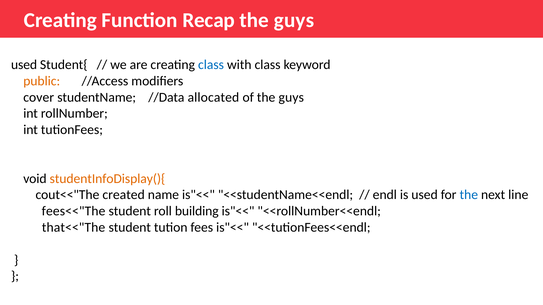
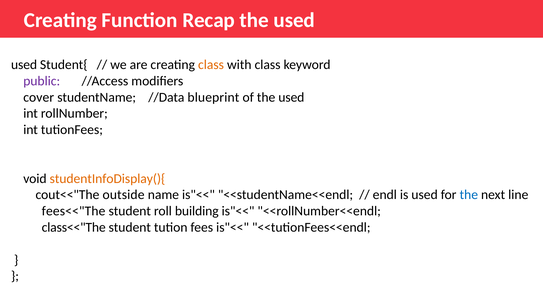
guys: guys -> used (294, 20)
class colour: blue -> orange (211, 65)
public colour: orange -> purple (42, 81)
allocated: allocated -> blueprint (213, 97)
of the guys: guys -> used (291, 97)
created: created -> outside (124, 195)
that<<"The: that<<"The -> class<<"The (74, 228)
